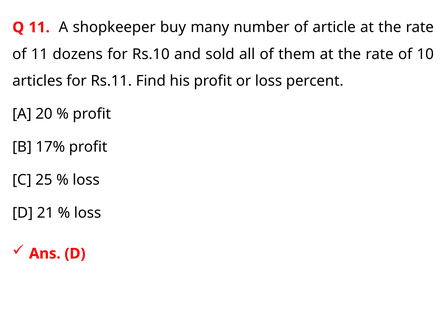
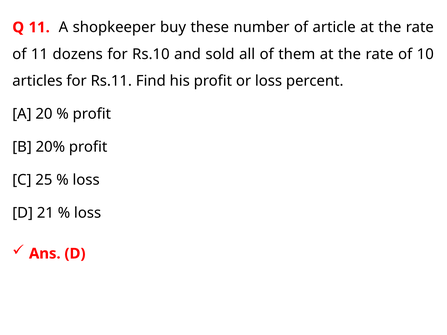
many: many -> these (210, 27)
17%: 17% -> 20% (50, 147)
